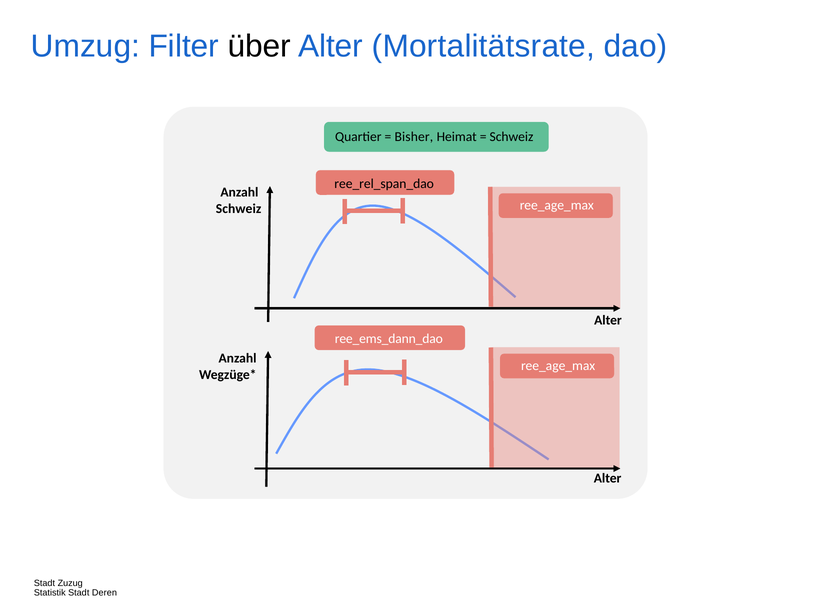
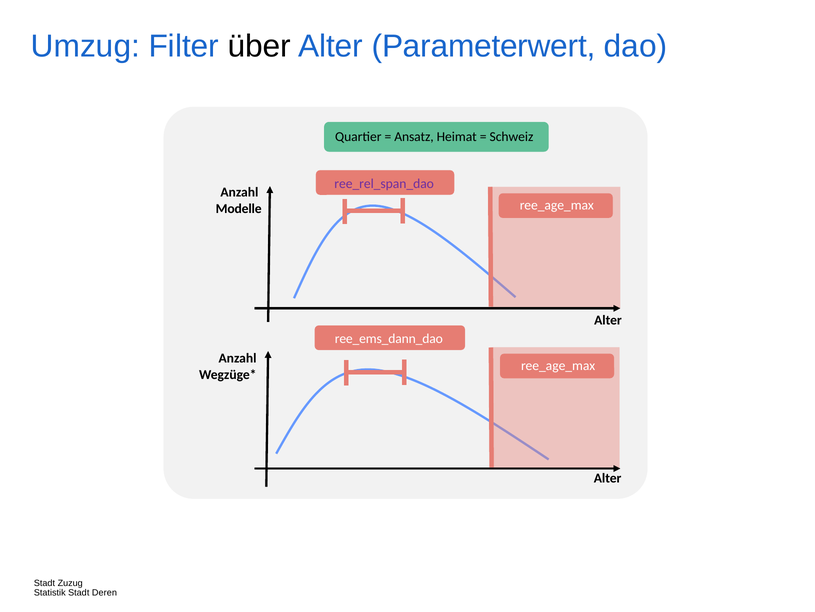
Mortalitätsrate: Mortalitätsrate -> Parameterwert (484, 46)
Bisher: Bisher -> Ansatz (414, 137)
ree_rel_span_dao colour: black -> purple (384, 183)
Schweiz: Schweiz -> Modelle (239, 208)
